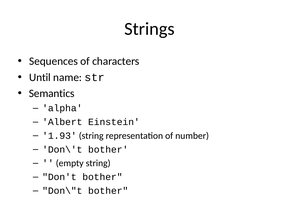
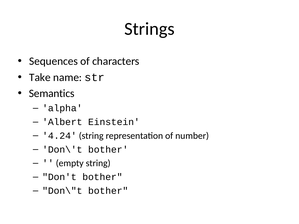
Until: Until -> Take (40, 77)
1.93: 1.93 -> 4.24 (59, 136)
